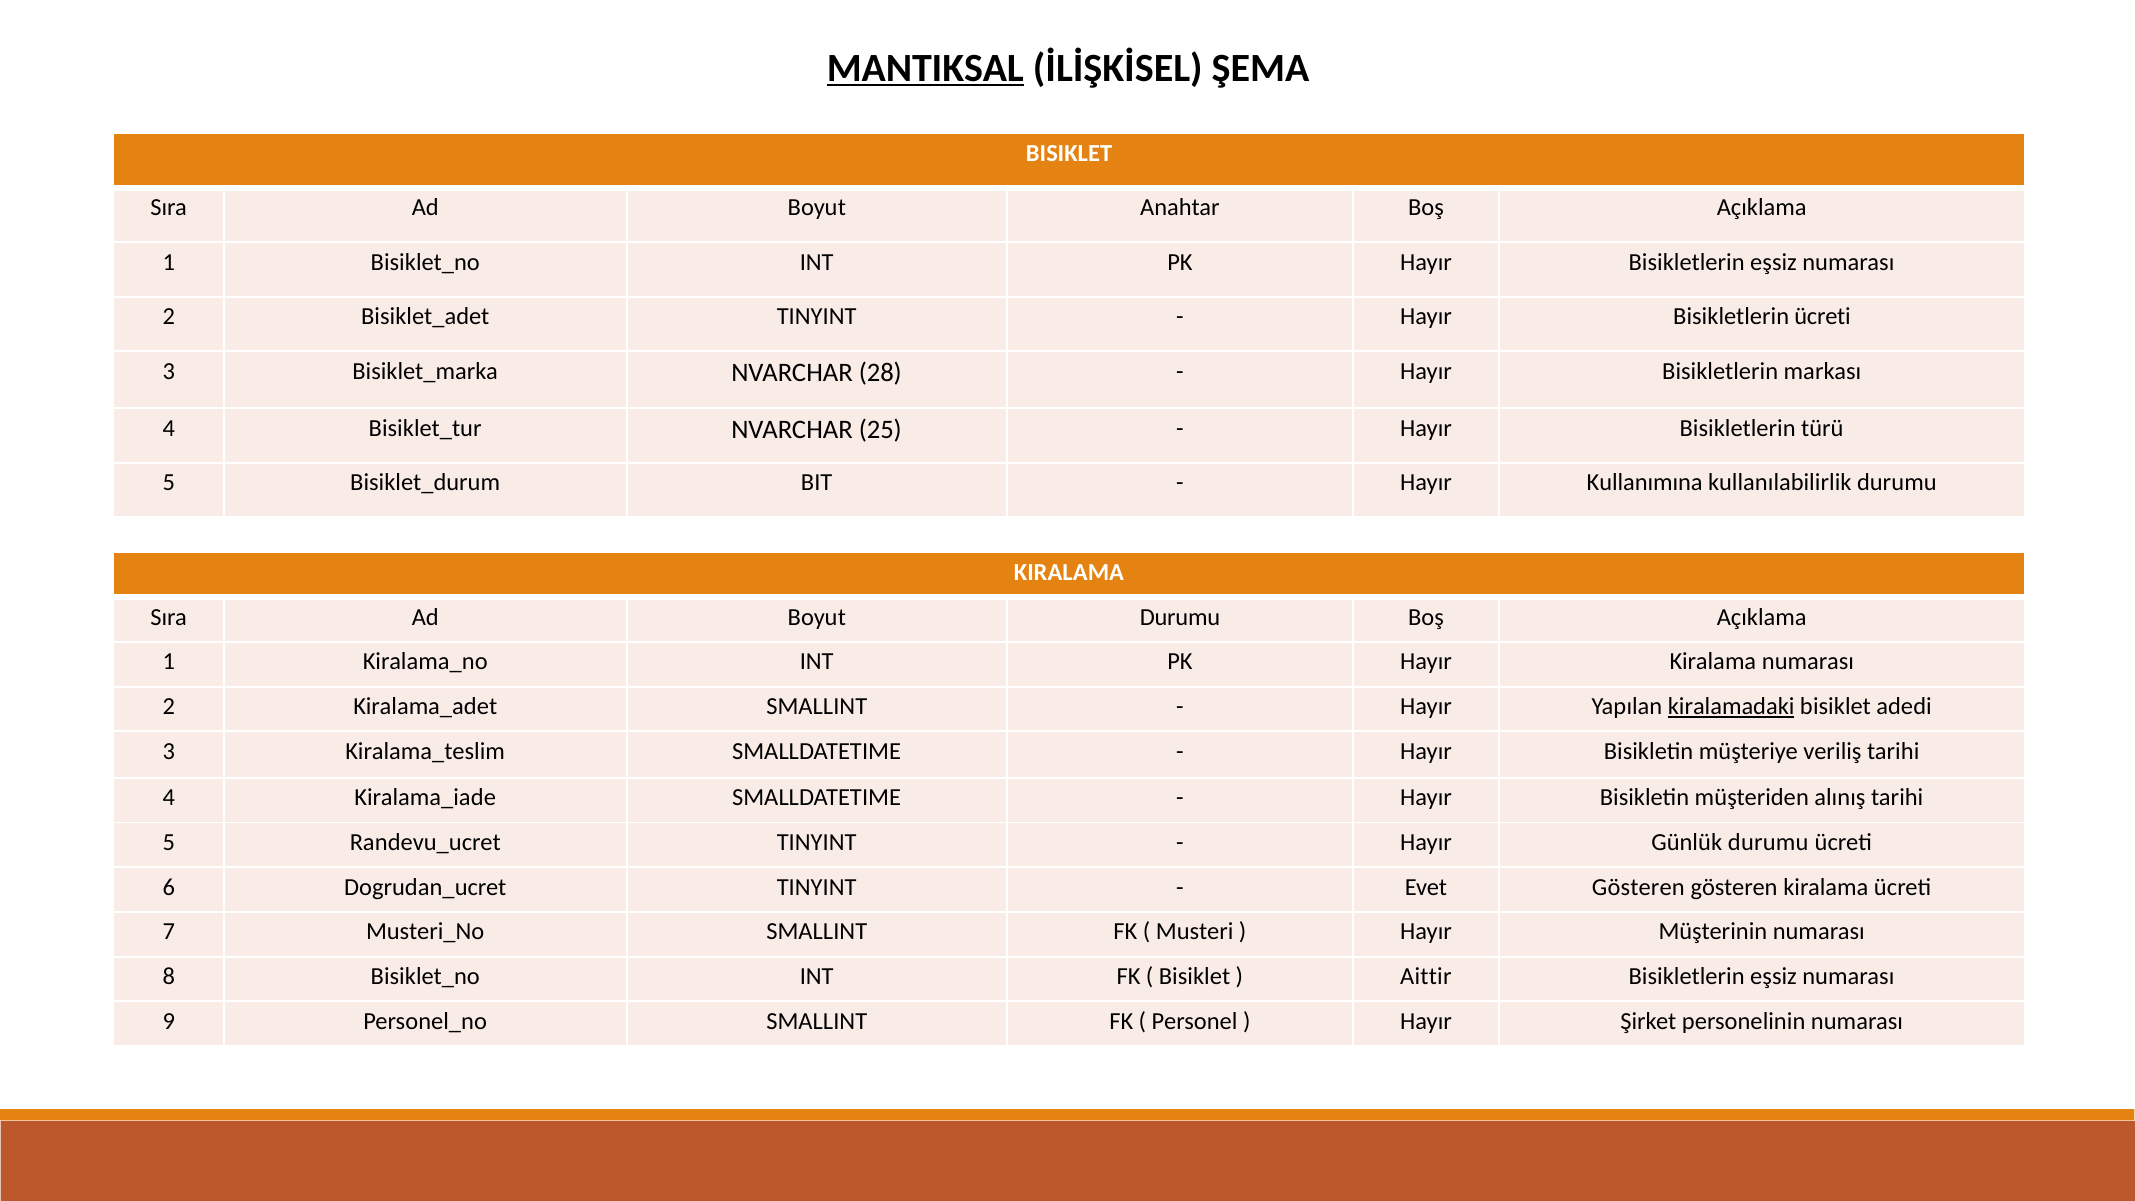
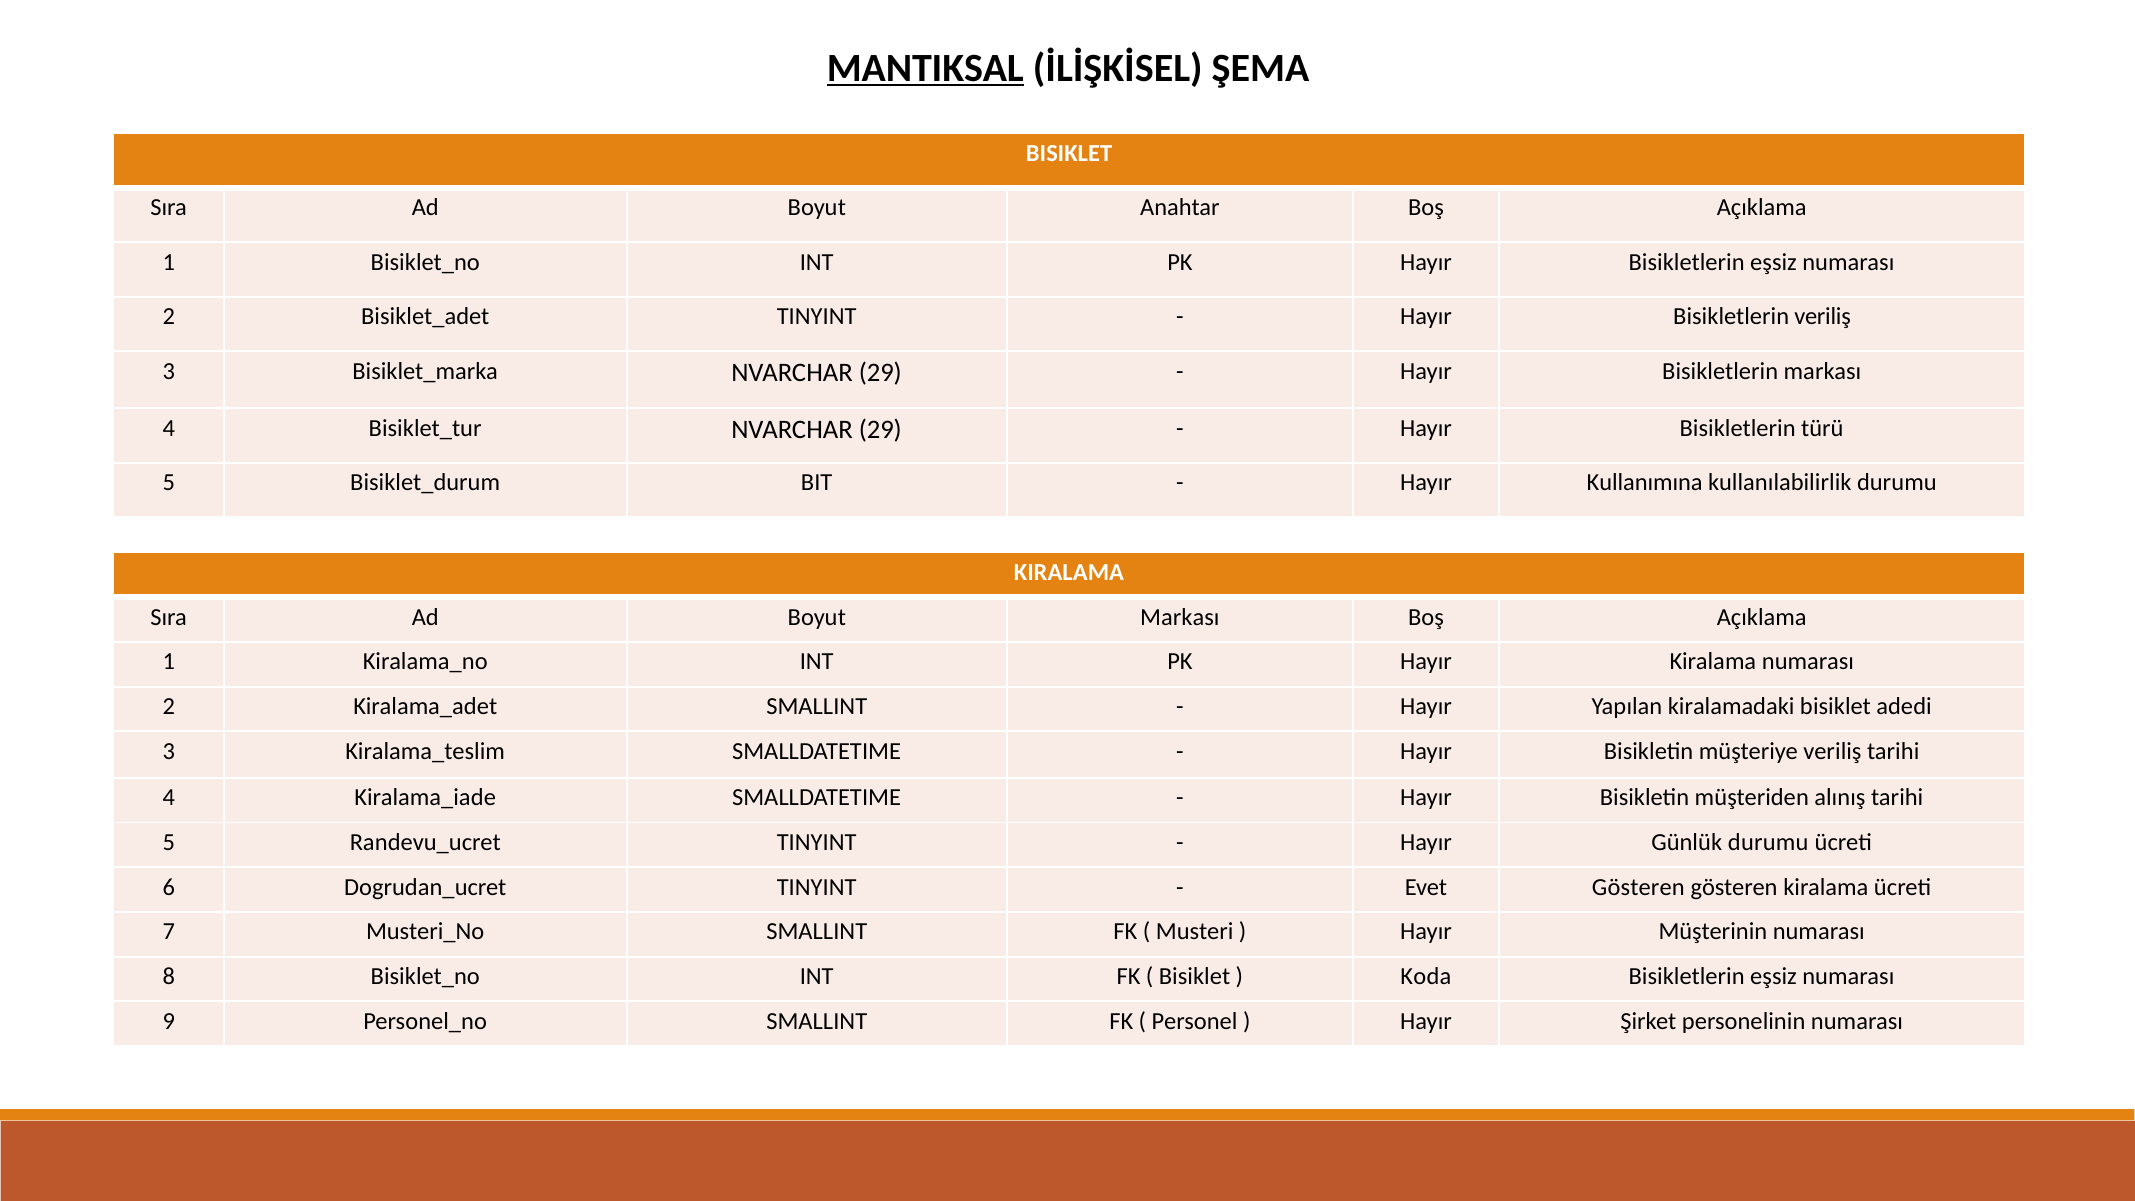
Bisikletlerin ücreti: ücreti -> veriliş (1823, 317)
28: 28 -> 29 (880, 373)
25: 25 -> 29 (880, 429)
Boyut Durumu: Durumu -> Markası (1180, 617)
kiralamadaki underline: present -> none (1731, 706)
Aittir: Aittir -> Koda (1426, 976)
